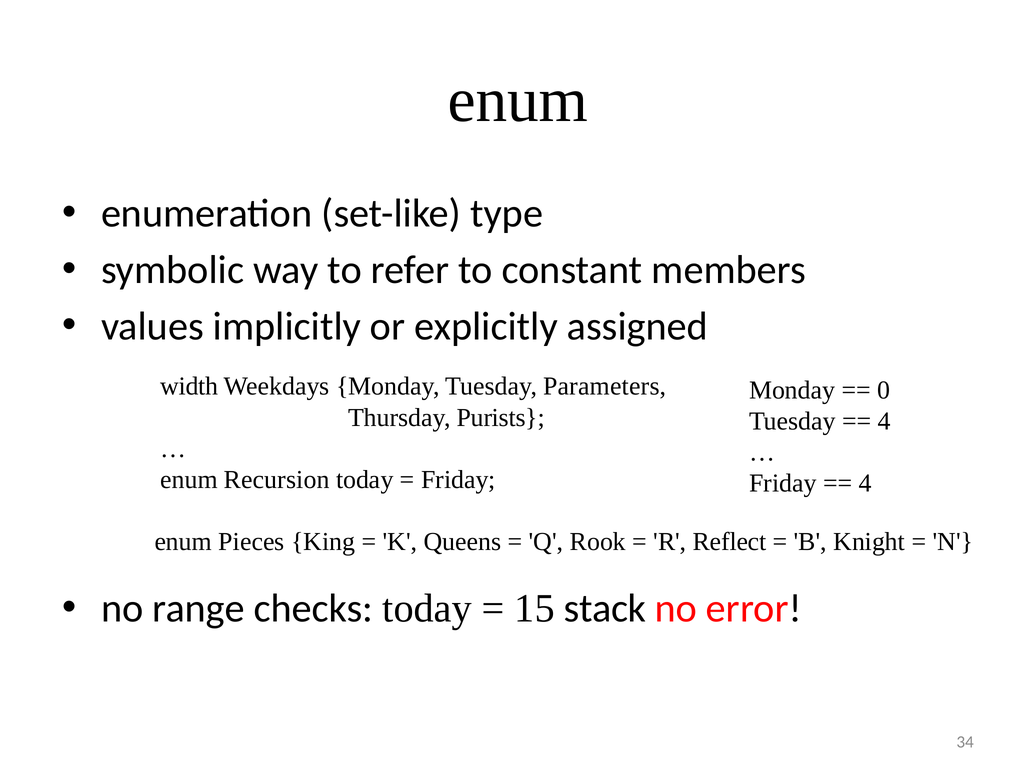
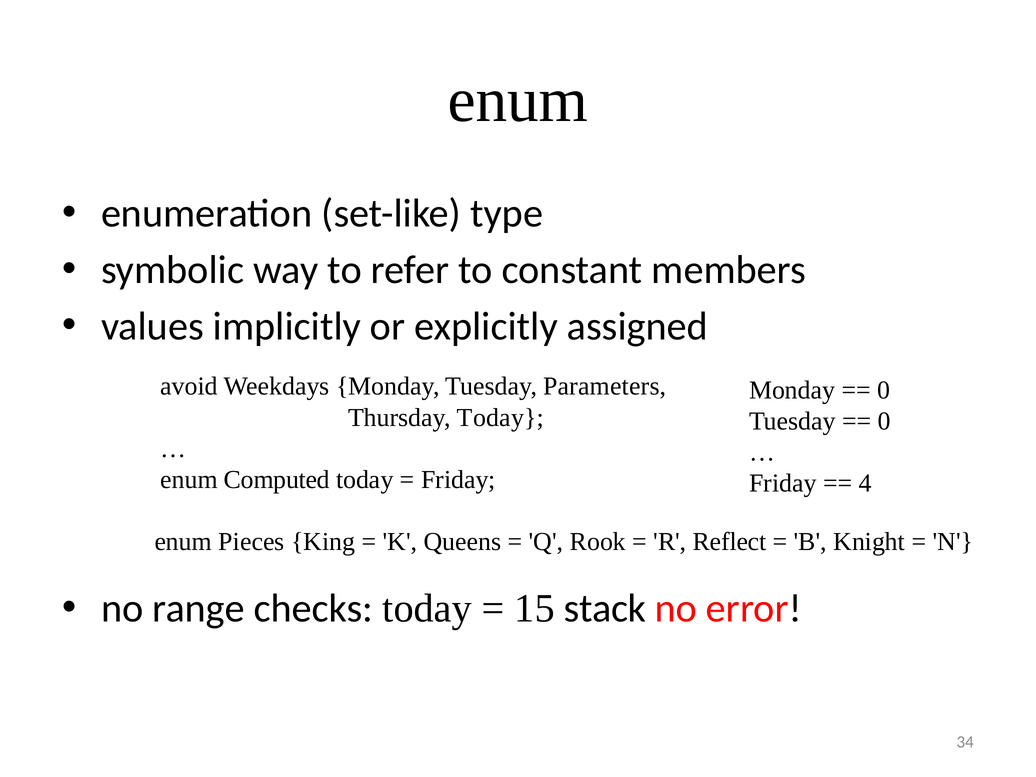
width: width -> avoid (189, 386)
Thursday Purists: Purists -> Today (500, 418)
4: 4 -> 0 (884, 421)
Recursion: Recursion -> Computed (277, 480)
